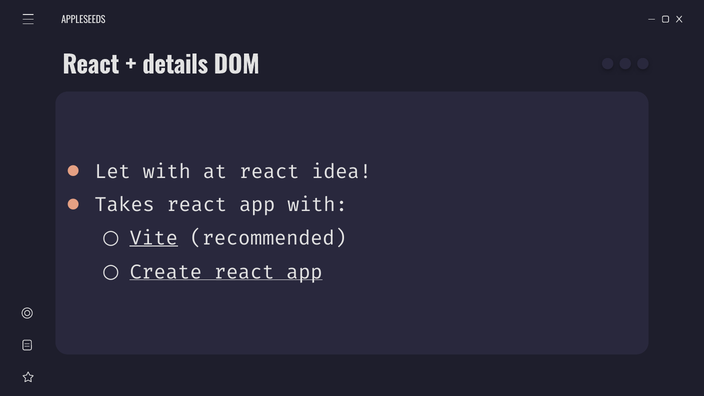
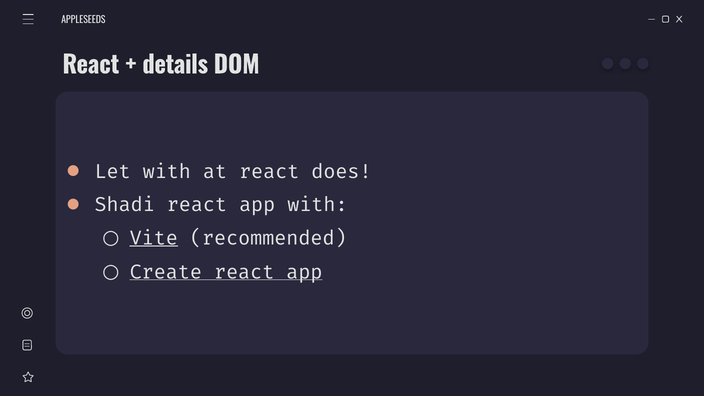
idea: idea -> does (341, 172)
Takes: Takes -> Shadi (125, 205)
